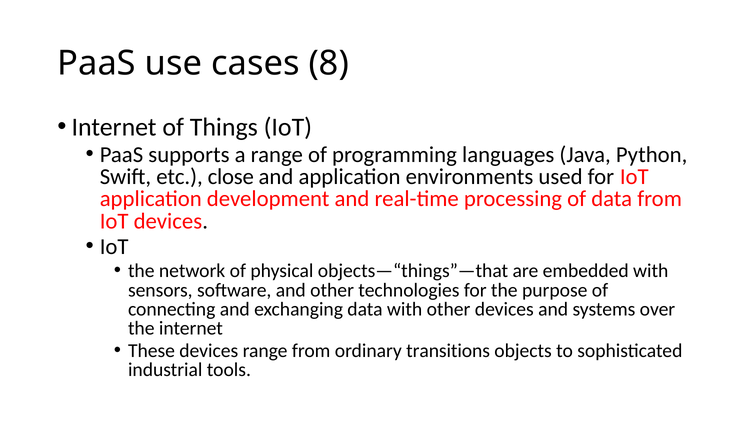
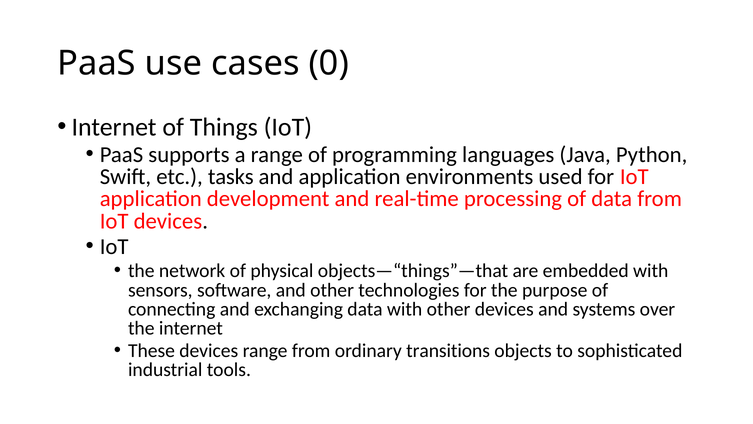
8: 8 -> 0 (329, 63)
close: close -> tasks (231, 177)
